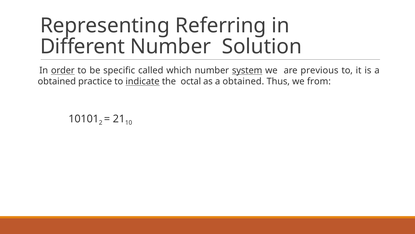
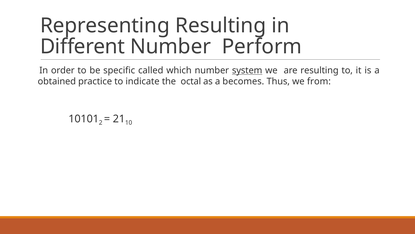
Representing Referring: Referring -> Resulting (221, 25)
Solution: Solution -> Perform (262, 47)
order underline: present -> none (63, 70)
are previous: previous -> resulting (320, 70)
indicate underline: present -> none (143, 81)
as a obtained: obtained -> becomes (243, 81)
